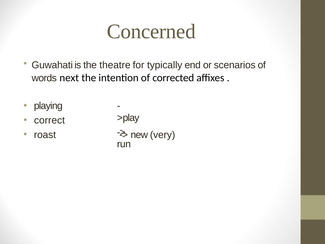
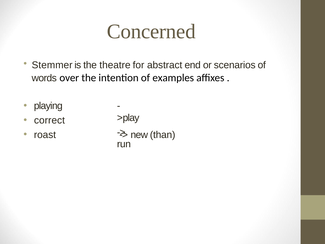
Guwahati: Guwahati -> Stemmer (52, 65)
typically: typically -> abstract (165, 65)
next: next -> over (69, 78)
corrected: corrected -> examples (173, 78)
very: very -> than (163, 135)
